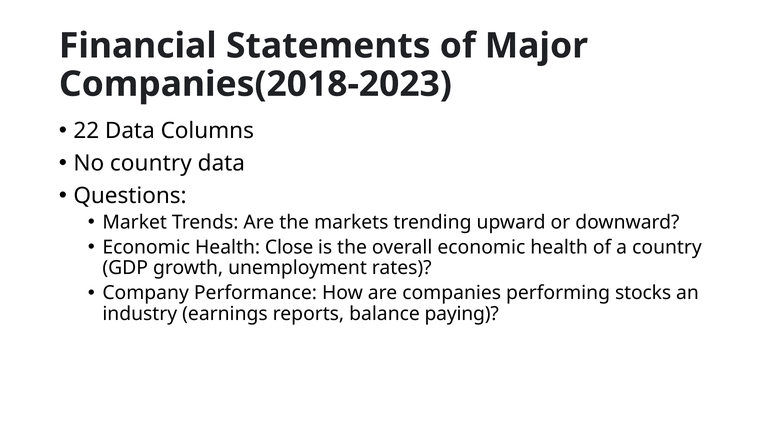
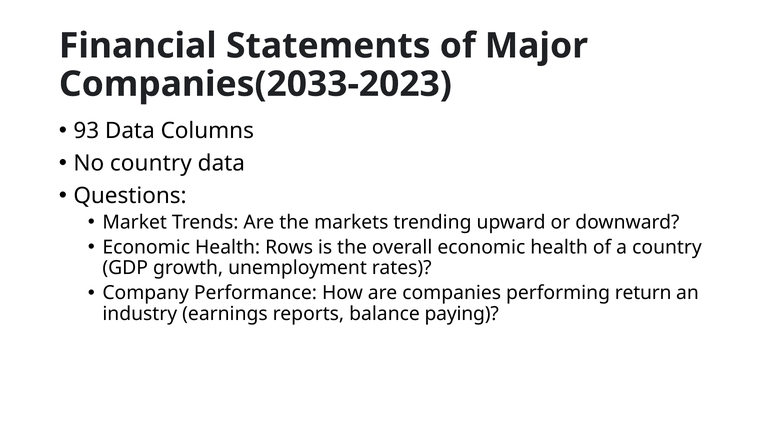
Companies(2018-2023: Companies(2018-2023 -> Companies(2033-2023 (255, 84)
22: 22 -> 93 (86, 131)
Close: Close -> Rows (289, 247)
stocks: stocks -> return (643, 293)
